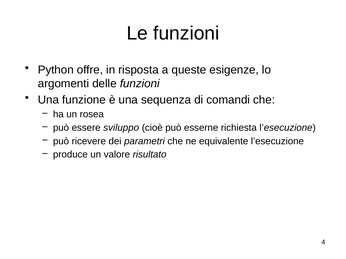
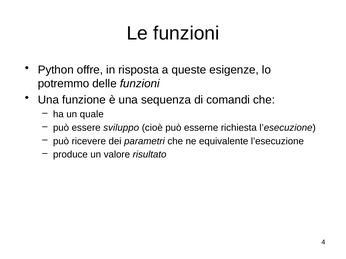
argomenti: argomenti -> potremmo (64, 84)
rosea: rosea -> quale (92, 114)
